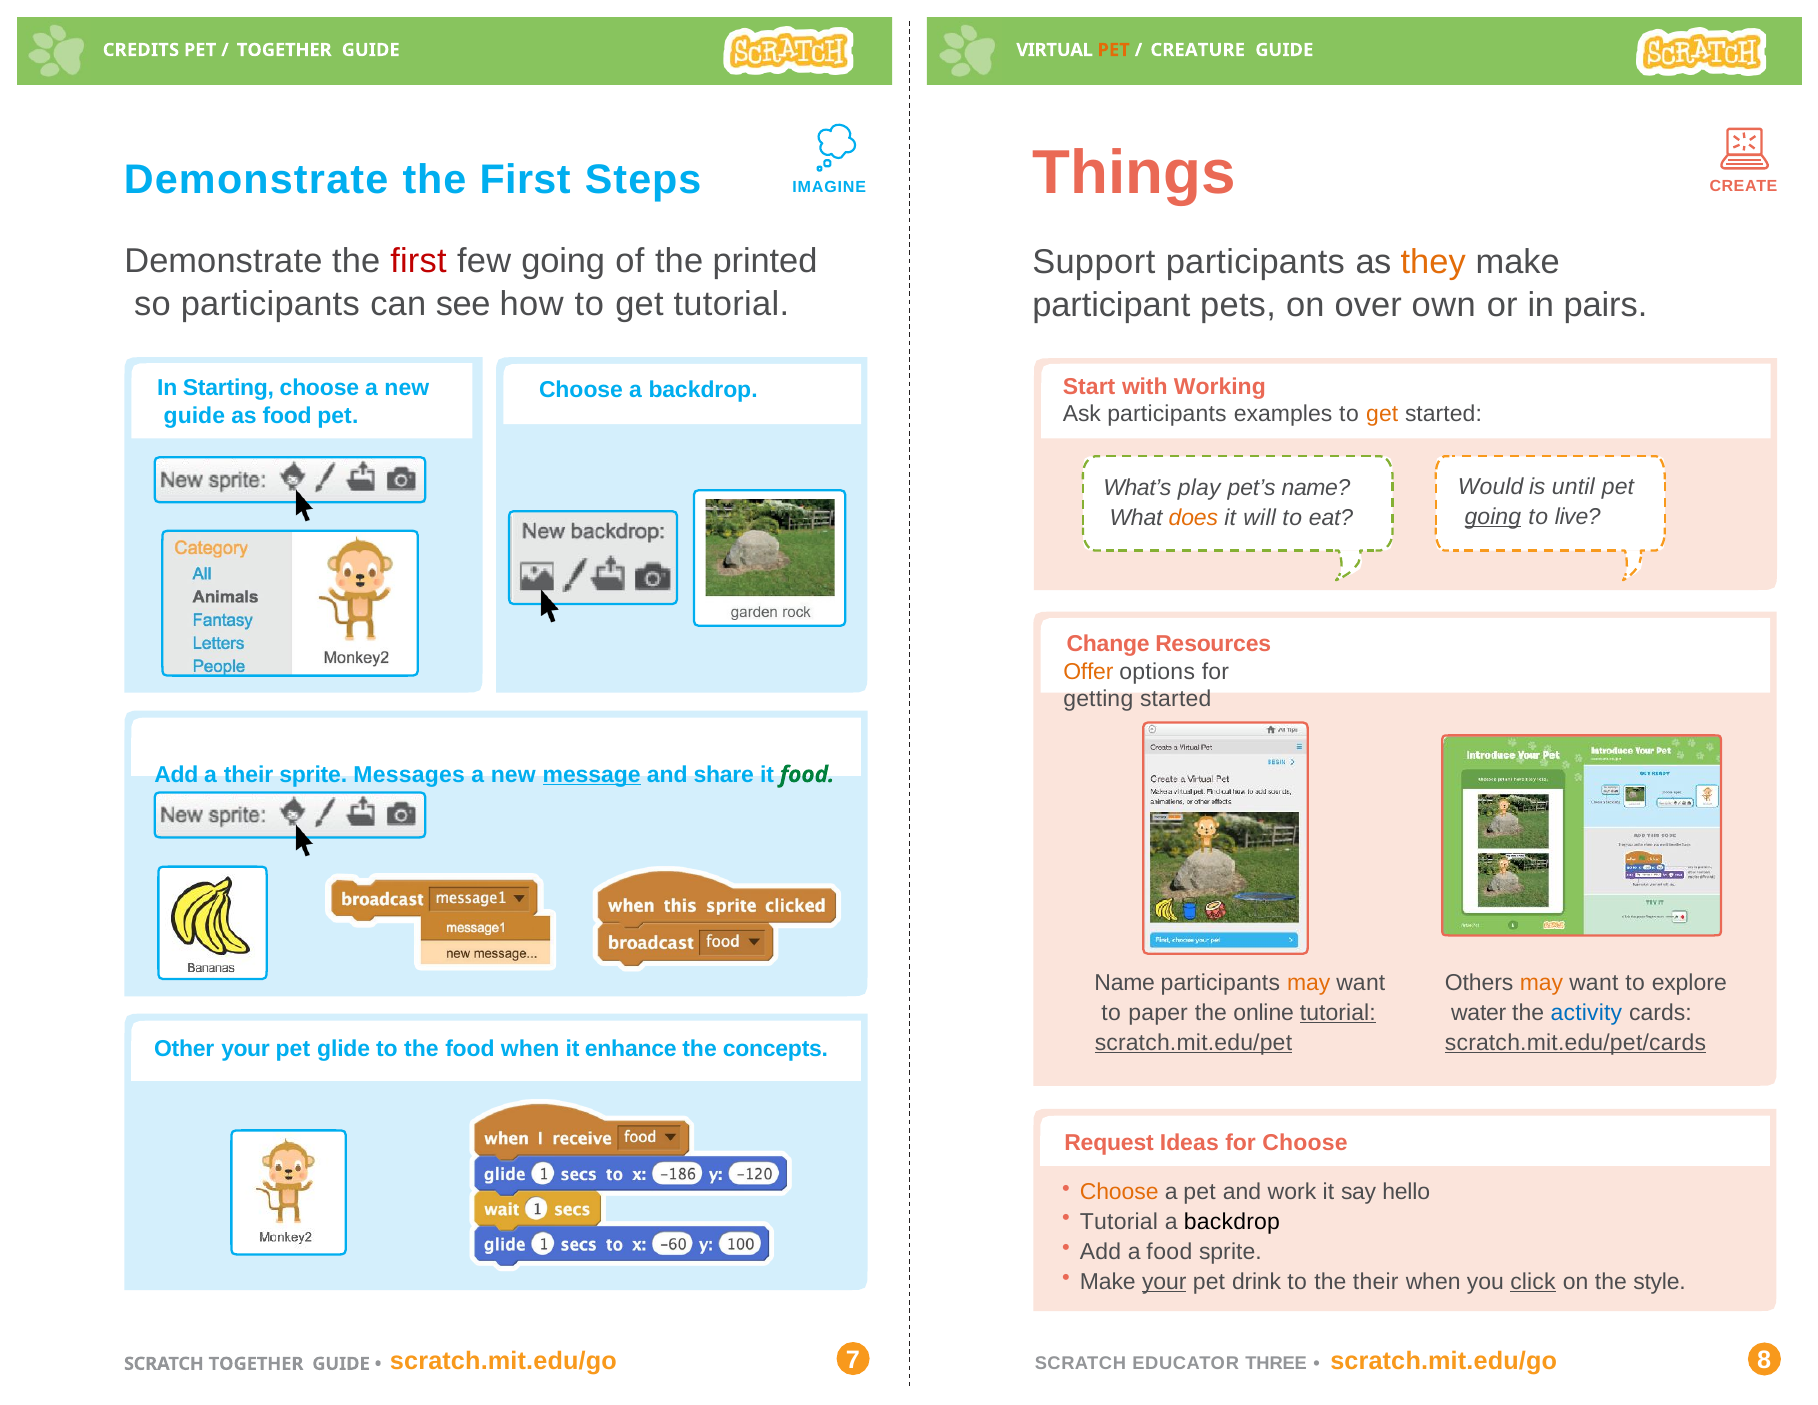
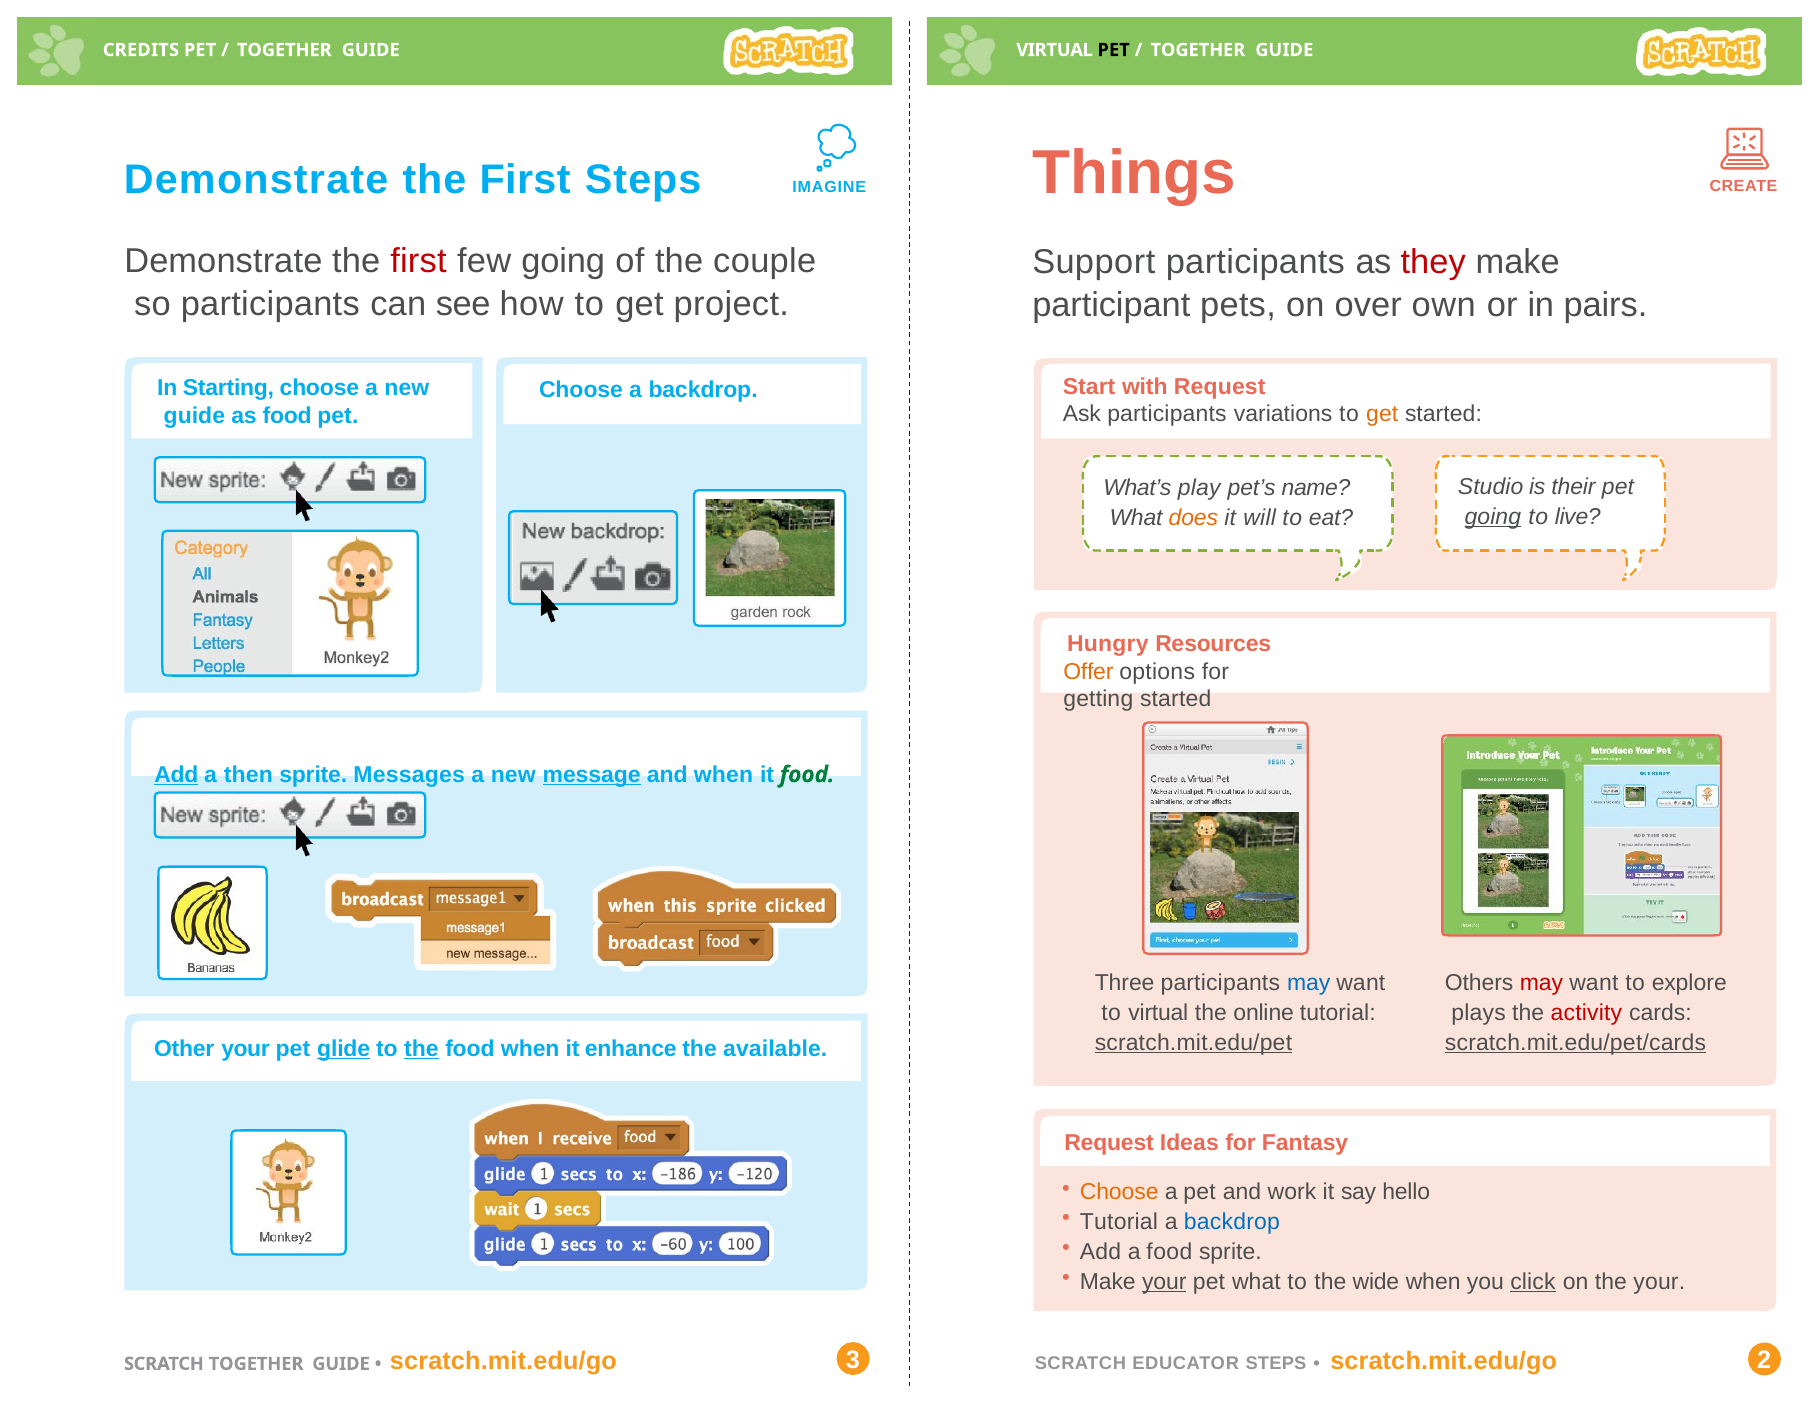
PET colour: orange -> black (1114, 50)
CREATURE: CREATURE -> TOGETHER (1198, 50)
printed: printed -> couple (765, 261)
they colour: orange -> red (1433, 262)
get tutorial: tutorial -> project (731, 304)
with Working: Working -> Request (1220, 386)
examples: examples -> variations (1283, 414)
Would: Would -> Studio (1491, 487)
until: until -> their (1574, 487)
Change: Change -> Hungry (1108, 644)
Add underline: none -> present (176, 774)
a their: their -> then (248, 774)
and share: share -> when (724, 774)
Name: Name -> Three (1125, 983)
may colour: orange -> blue (1309, 983)
may colour: orange -> red (1541, 983)
to paper: paper -> virtual (1158, 1013)
tutorial underline: present -> none (1338, 1013)
water: water -> plays (1479, 1013)
activity colour: blue -> red (1586, 1013)
glide underline: none -> present (344, 1049)
the underline: none -> present (421, 1049)
concepts: concepts -> available (775, 1049)
for Choose: Choose -> Fantasy (1305, 1142)
backdrop colour: black -> blue (1232, 1222)
pet drink: drink -> what (1256, 1282)
the their: their -> wide (1376, 1282)
the style: style -> your (1659, 1282)
7: 7 -> 3 (853, 1360)
EDUCATOR THREE: THREE -> STEPS (1276, 1364)
8: 8 -> 2 (1764, 1360)
